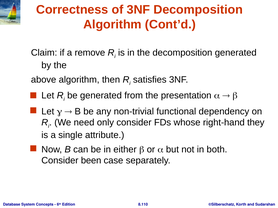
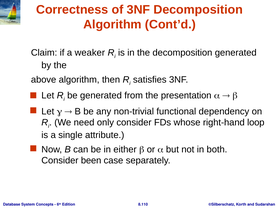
remove: remove -> weaker (90, 53)
they: they -> loop (256, 123)
